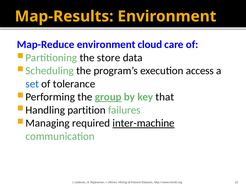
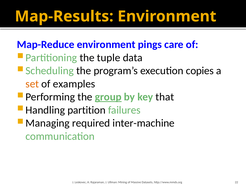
cloud: cloud -> pings (150, 45)
store: store -> tuple (109, 58)
access: access -> copies (200, 71)
set colour: blue -> orange (32, 84)
tolerance: tolerance -> examples (74, 84)
inter-machine underline: present -> none (144, 123)
